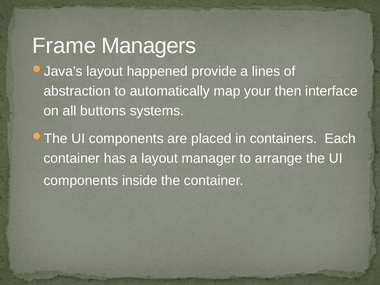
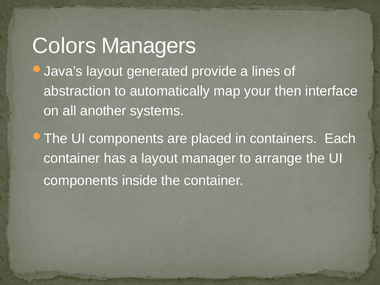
Frame: Frame -> Colors (64, 46)
happened: happened -> generated (157, 71)
buttons: buttons -> another (103, 111)
